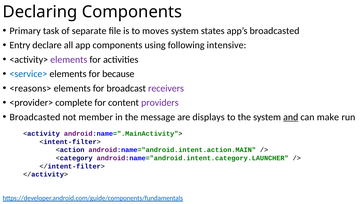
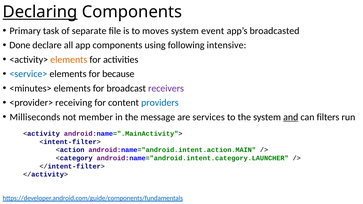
Declaring underline: none -> present (40, 12)
states: states -> event (213, 31)
Entry: Entry -> Done (20, 45)
elements colour: purple -> orange (69, 60)
<reasons>: <reasons> -> <minutes> (31, 88)
complete: complete -> receiving (74, 103)
providers colour: purple -> blue (160, 103)
Broadcasted: Broadcasted -> Milliseconds (35, 117)
displays: displays -> services (209, 117)
make: make -> filters (328, 117)
